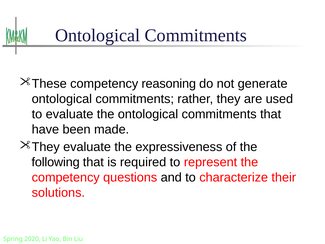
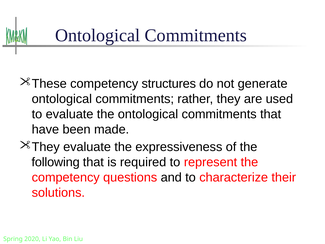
reasoning: reasoning -> structures (169, 84)
